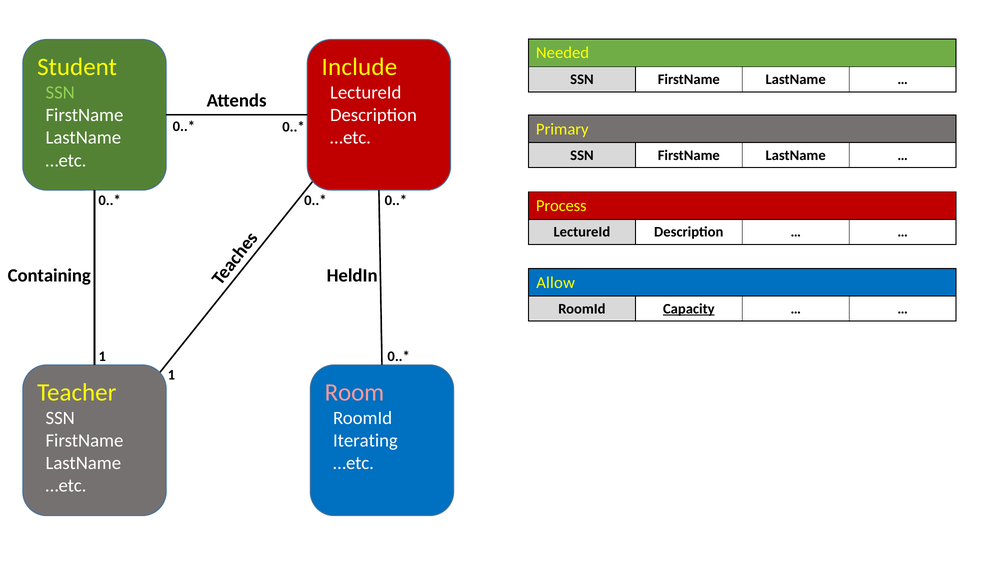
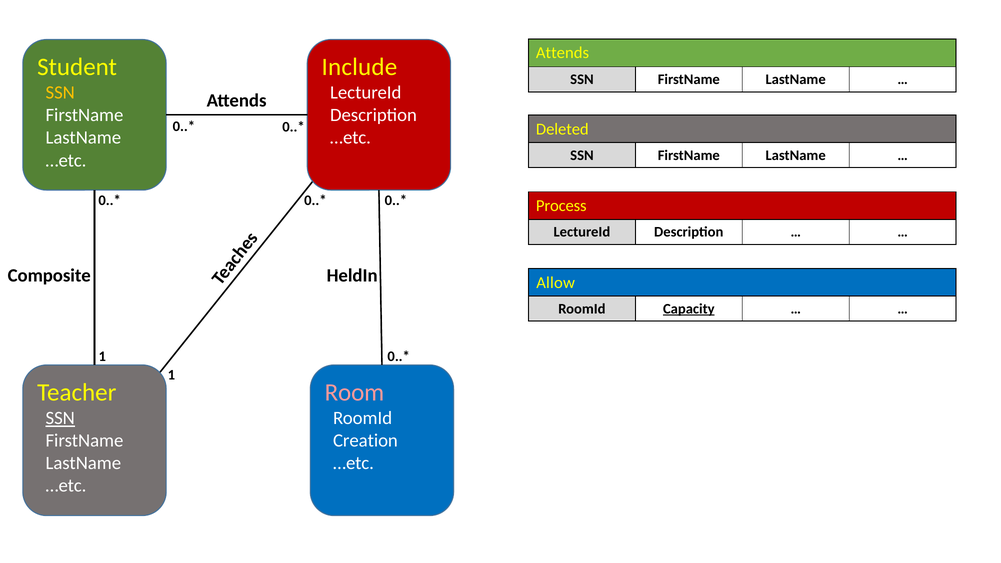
Needed: Needed -> Attends (563, 53)
SSN colour: light green -> yellow (60, 93)
Primary: Primary -> Deleted (562, 129)
Containing: Containing -> Composite (49, 276)
SSN underline: none -> present (60, 418)
Iterating: Iterating -> Creation (365, 441)
